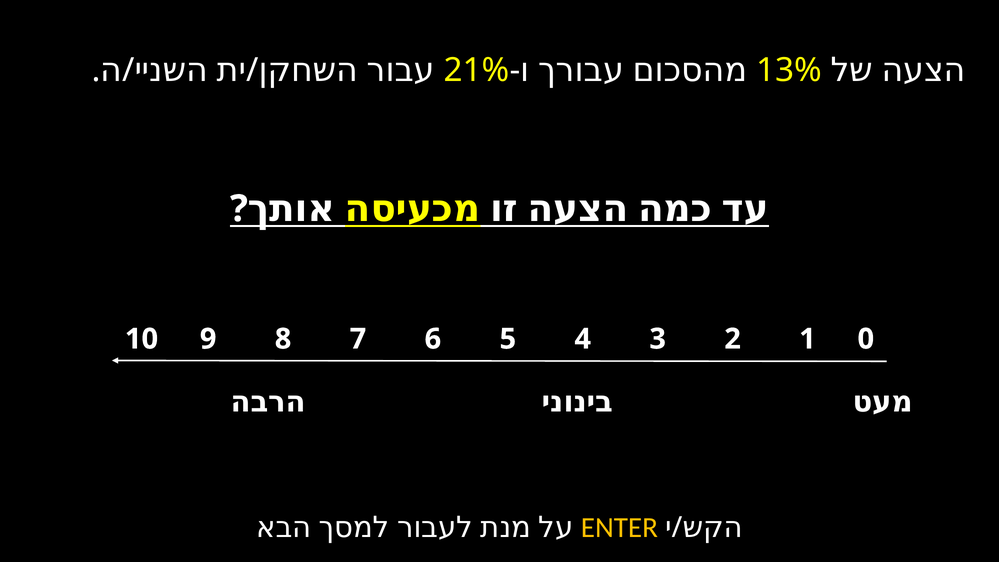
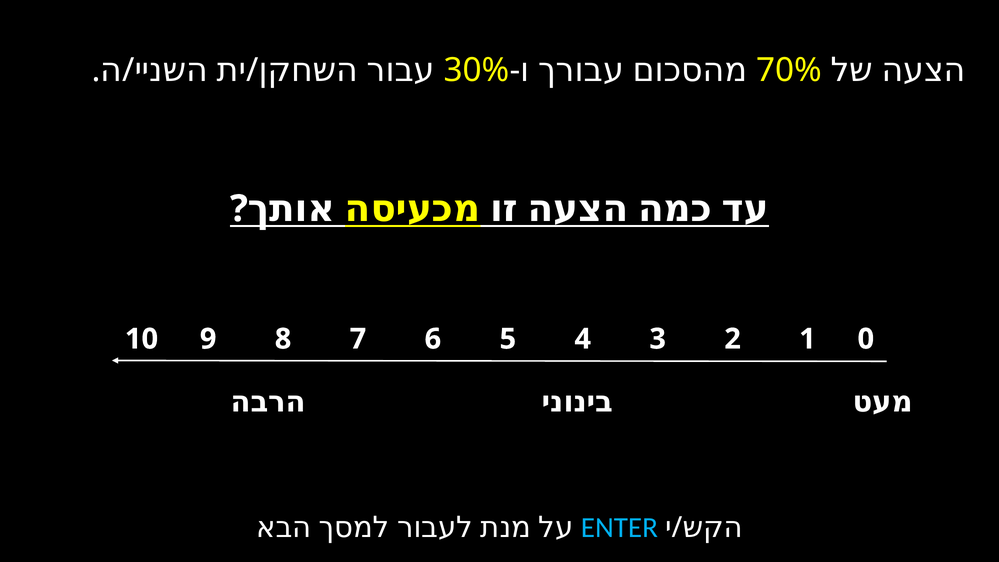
21%: 21% -> 30% (477, 70)
13%: 13% -> 70% (789, 70)
ENTER colour: yellow -> light blue (619, 528)
